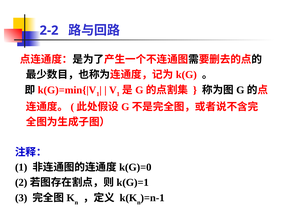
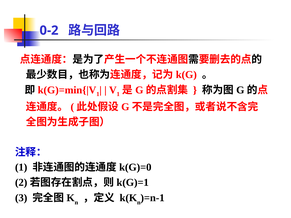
2-2: 2-2 -> 0-2 (49, 30)
